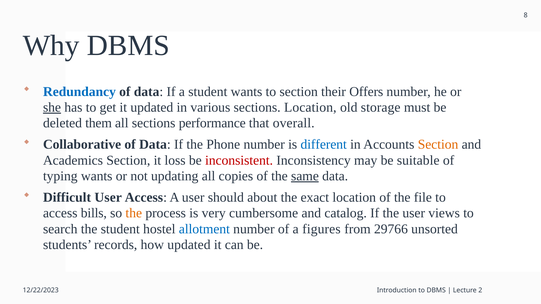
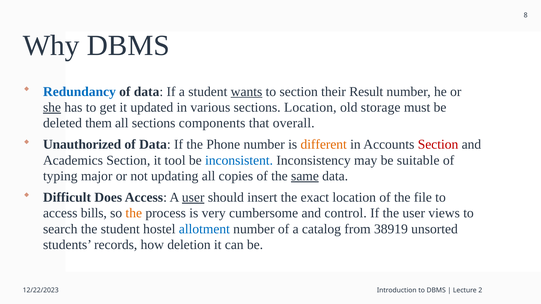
wants underline: none -> present (247, 92)
Offers: Offers -> Result (366, 92)
performance: performance -> components (212, 123)
Collaborative: Collaborative -> Unauthorized (82, 145)
different colour: blue -> orange (324, 145)
Section colour: orange -> red (438, 145)
loss: loss -> tool (175, 160)
inconsistent colour: red -> blue (239, 160)
typing wants: wants -> major (97, 176)
Difficult User: User -> Does (108, 198)
user underline: none -> present (193, 198)
about: about -> insert (262, 198)
catalog: catalog -> control (346, 213)
figures: figures -> catalog (321, 229)
29766: 29766 -> 38919 (391, 229)
how updated: updated -> deletion (189, 245)
